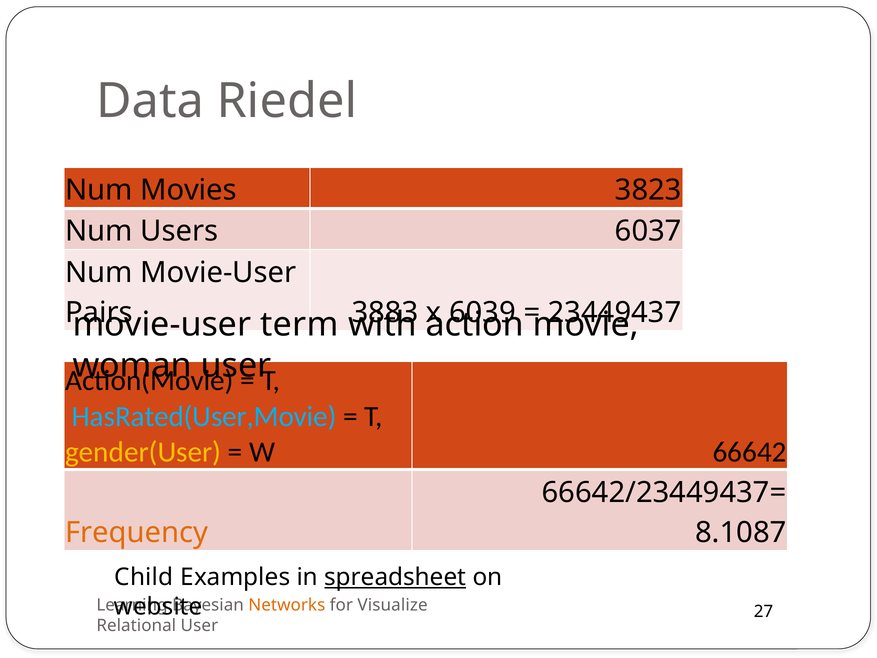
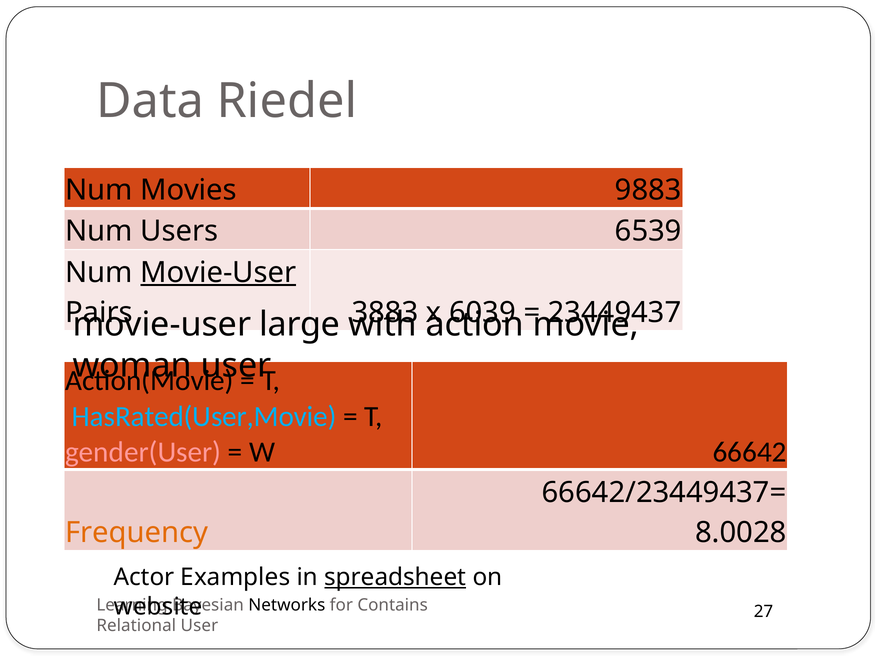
3823: 3823 -> 9883 (648, 190)
6037: 6037 -> 6539 (648, 231)
Movie-User underline: none -> present (218, 272)
term: term -> large (300, 324)
gender(User colour: yellow -> pink (143, 452)
8.1087: 8.1087 -> 8.0028 (741, 532)
Child: Child -> Actor (144, 577)
Networks colour: orange -> black (287, 605)
Visualize: Visualize -> Contains (393, 605)
